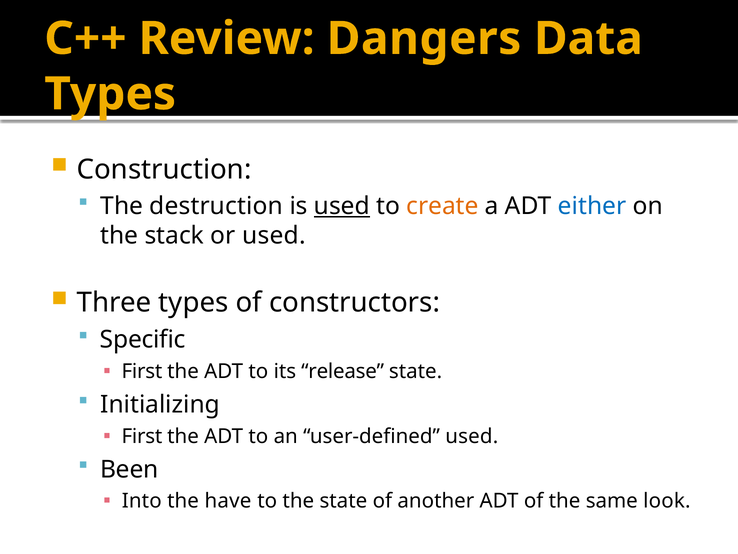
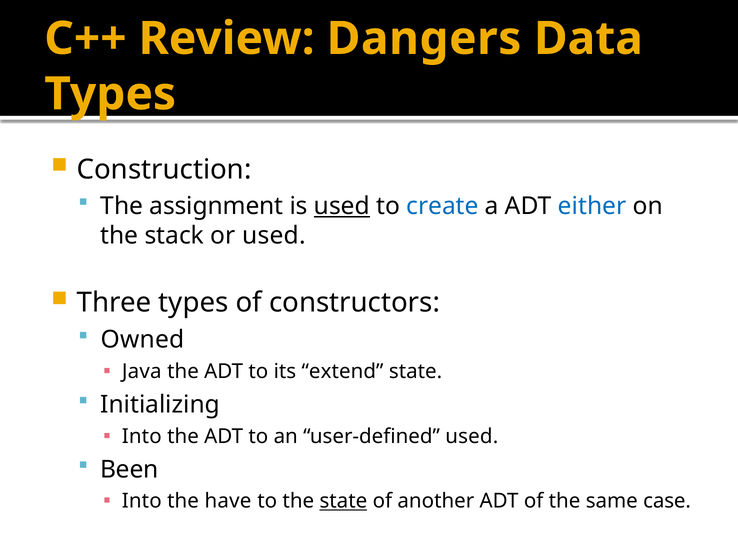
destruction: destruction -> assignment (216, 206)
create colour: orange -> blue (442, 206)
Specific: Specific -> Owned (142, 339)
First: First -> Java (142, 371)
release: release -> extend (343, 371)
First: First -> Into (142, 436)
state underline: none -> present (343, 501)
look: look -> case (667, 501)
